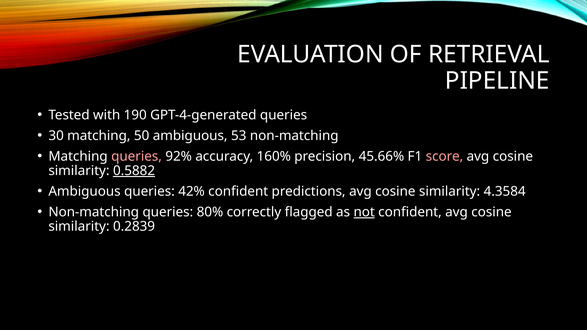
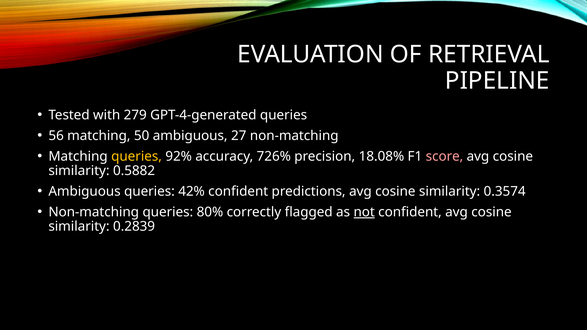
190: 190 -> 279 (135, 115)
30: 30 -> 56 (56, 136)
53: 53 -> 27 (239, 136)
queries colour: pink -> yellow (137, 156)
160%: 160% -> 726% (274, 156)
45.66%: 45.66% -> 18.08% (381, 156)
0.5882 underline: present -> none (134, 171)
4.3584: 4.3584 -> 0.3574 (505, 191)
